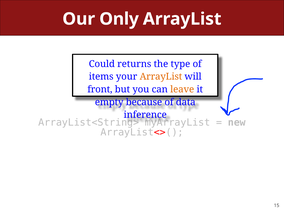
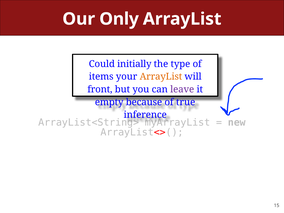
returns: returns -> initially (134, 64)
leave colour: orange -> purple (182, 89)
data: data -> true (186, 102)
